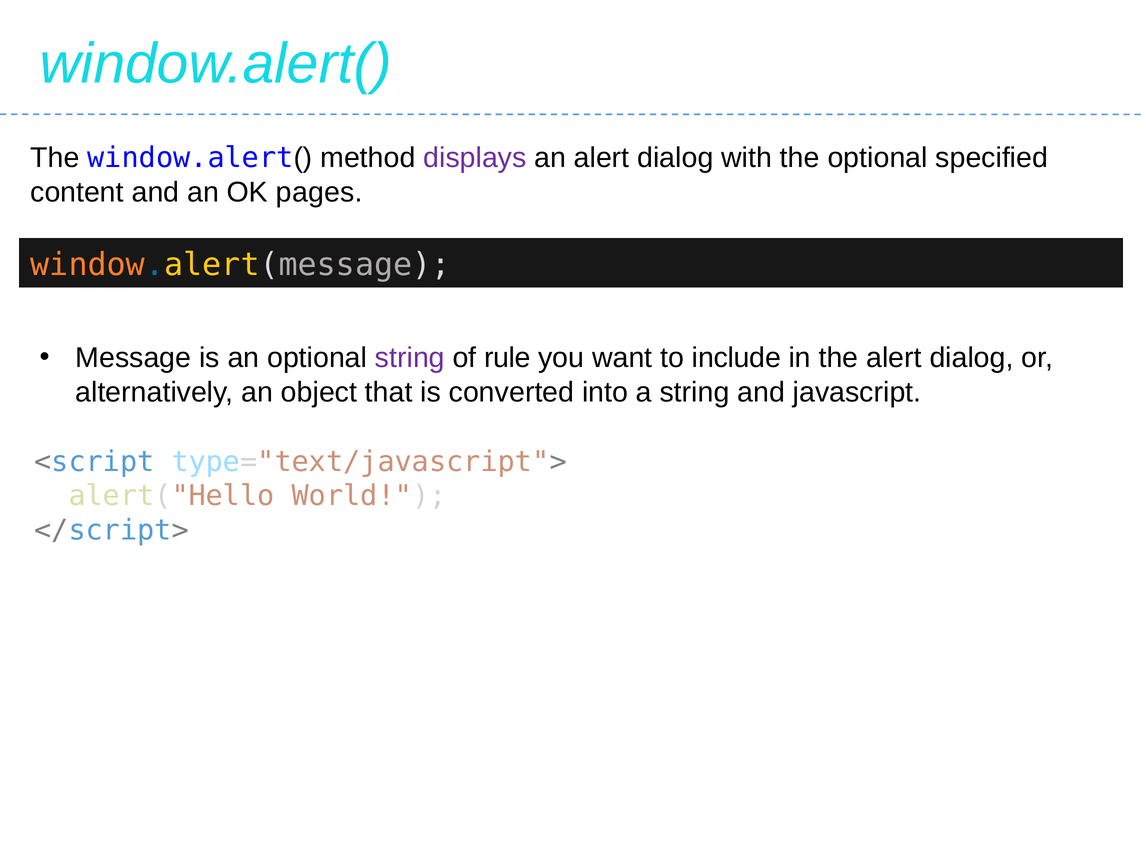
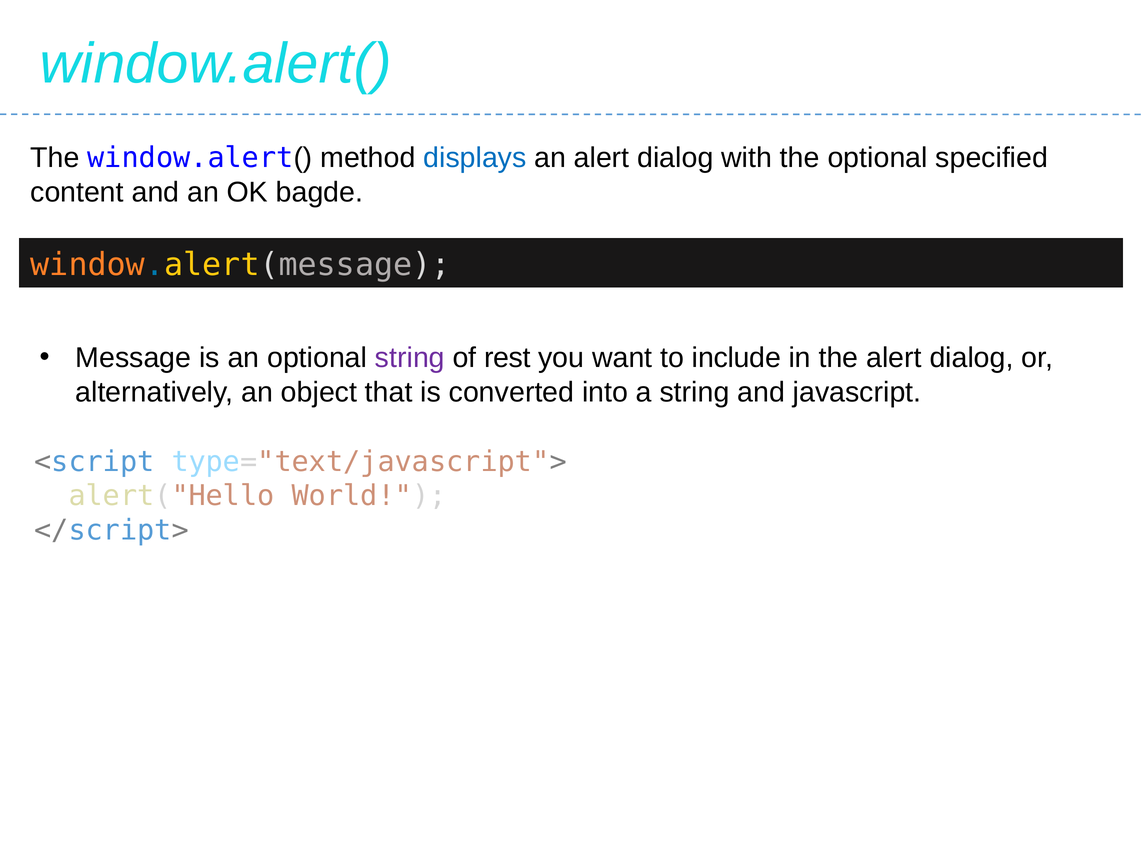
displays colour: purple -> blue (475, 158)
pages: pages -> bagde (319, 192)
rule: rule -> rest (508, 358)
